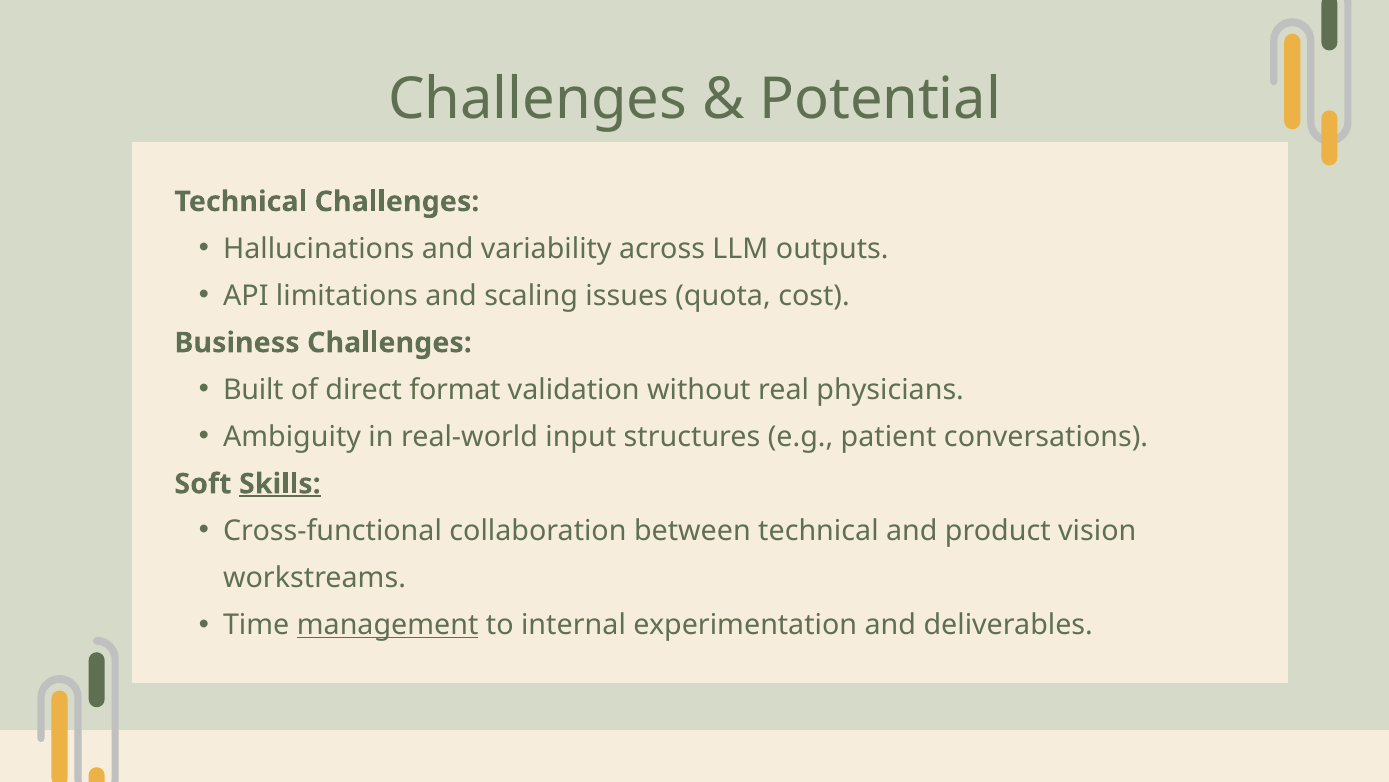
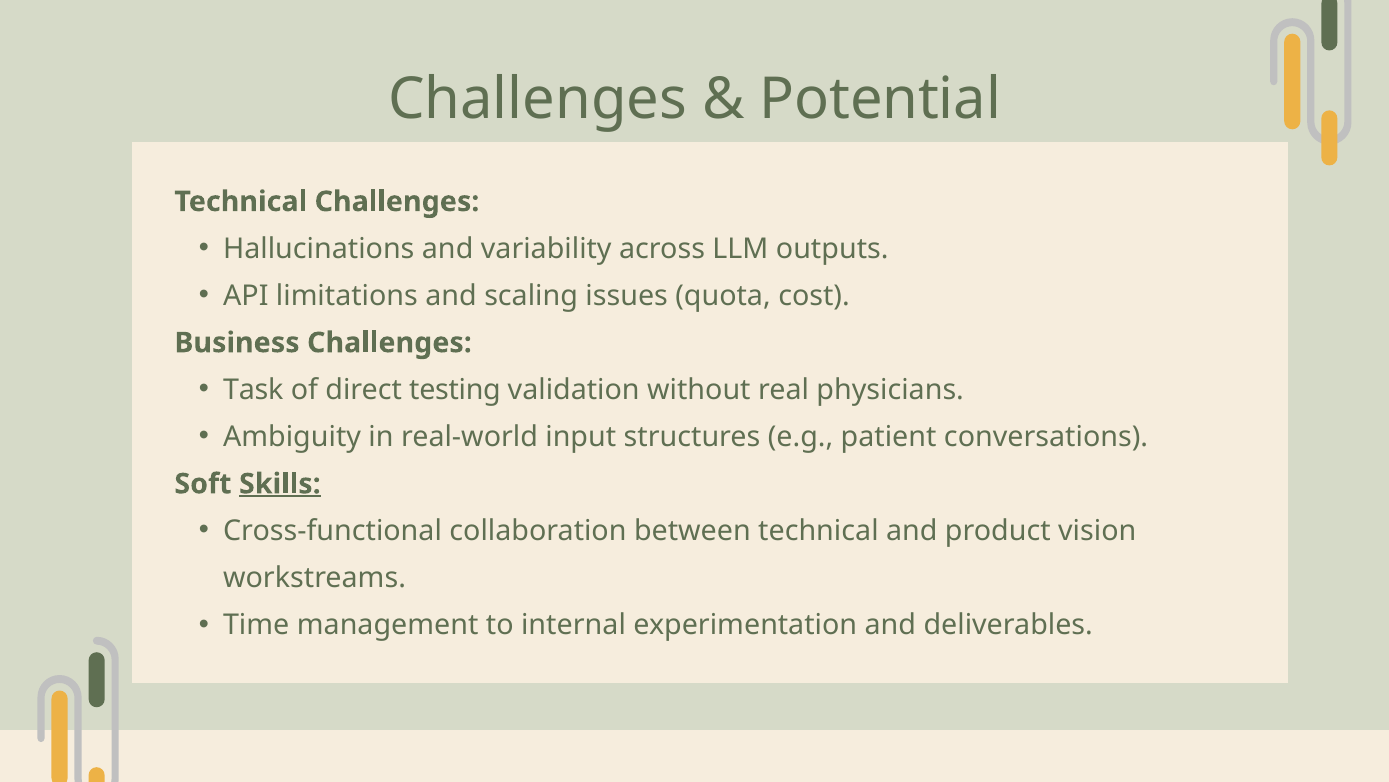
Built: Built -> Task (253, 389)
format: format -> testing (455, 389)
management underline: present -> none (388, 625)
